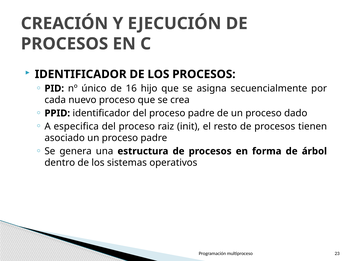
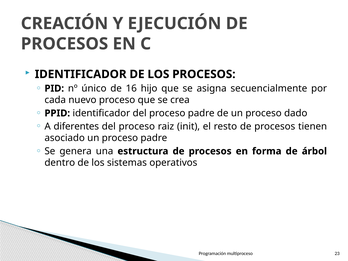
especifica: especifica -> diferentes (76, 126)
